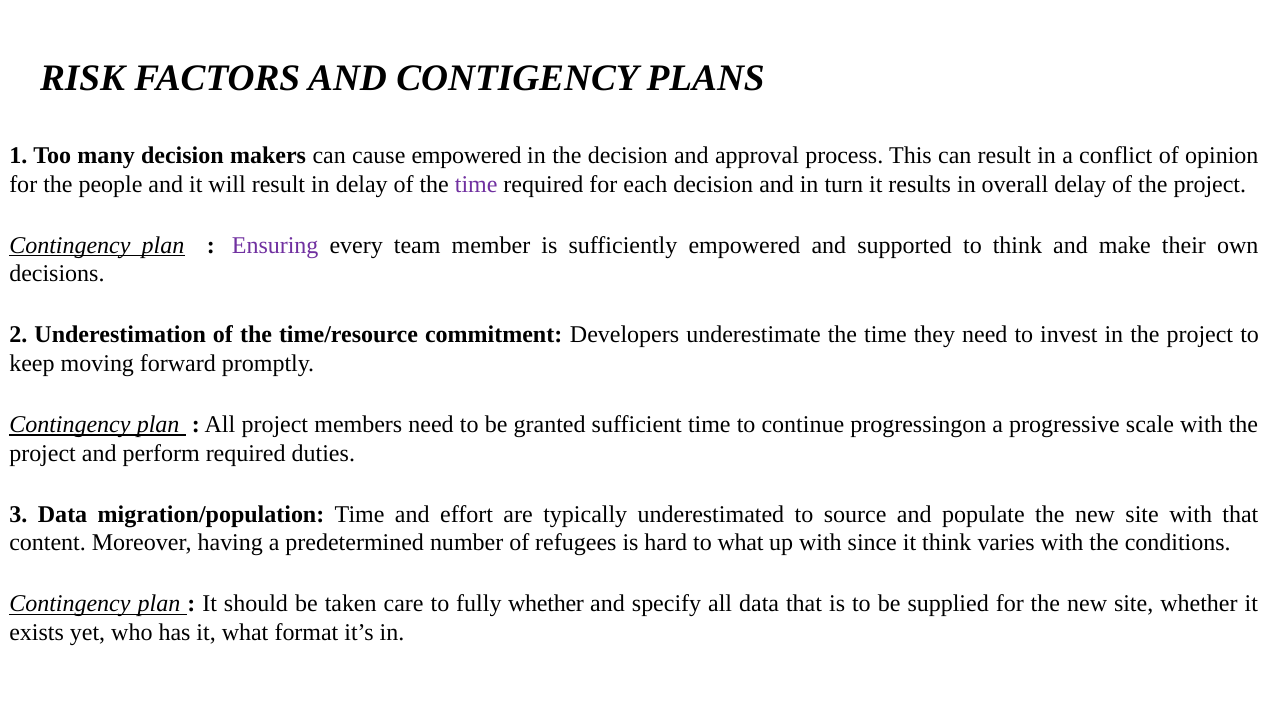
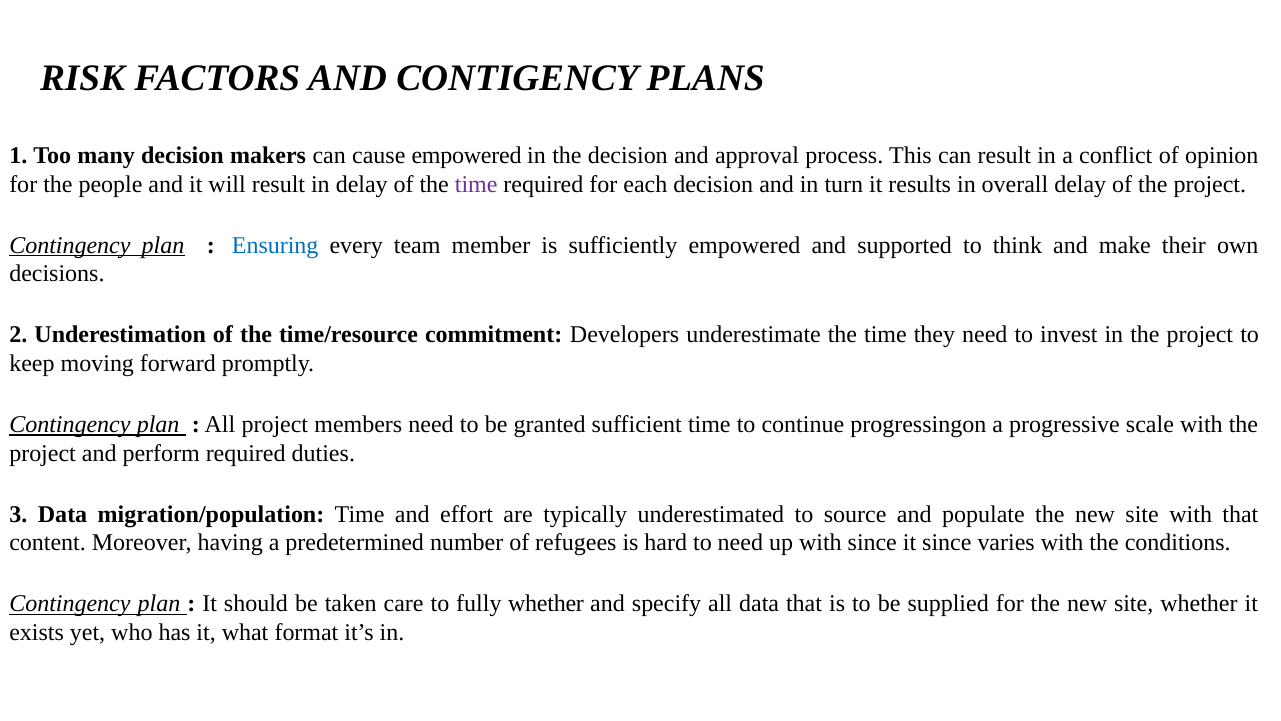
Ensuring colour: purple -> blue (275, 245)
to what: what -> need (740, 543)
it think: think -> since (947, 543)
